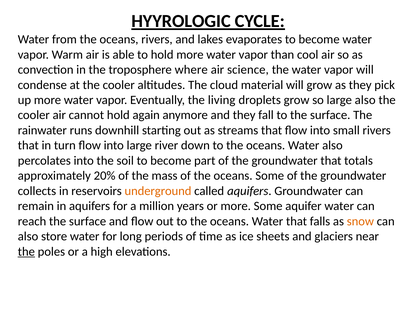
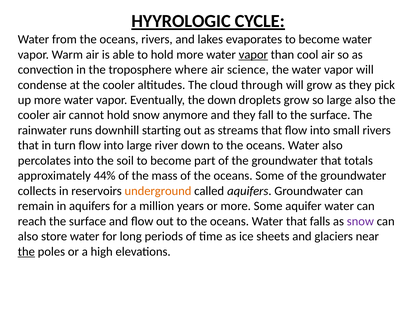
vapor underline: none -> present (253, 55)
material: material -> through (262, 85)
the living: living -> down (222, 100)
hold again: again -> snow (146, 115)
20%: 20% -> 44% (105, 176)
snow colour: orange -> purple (360, 221)
